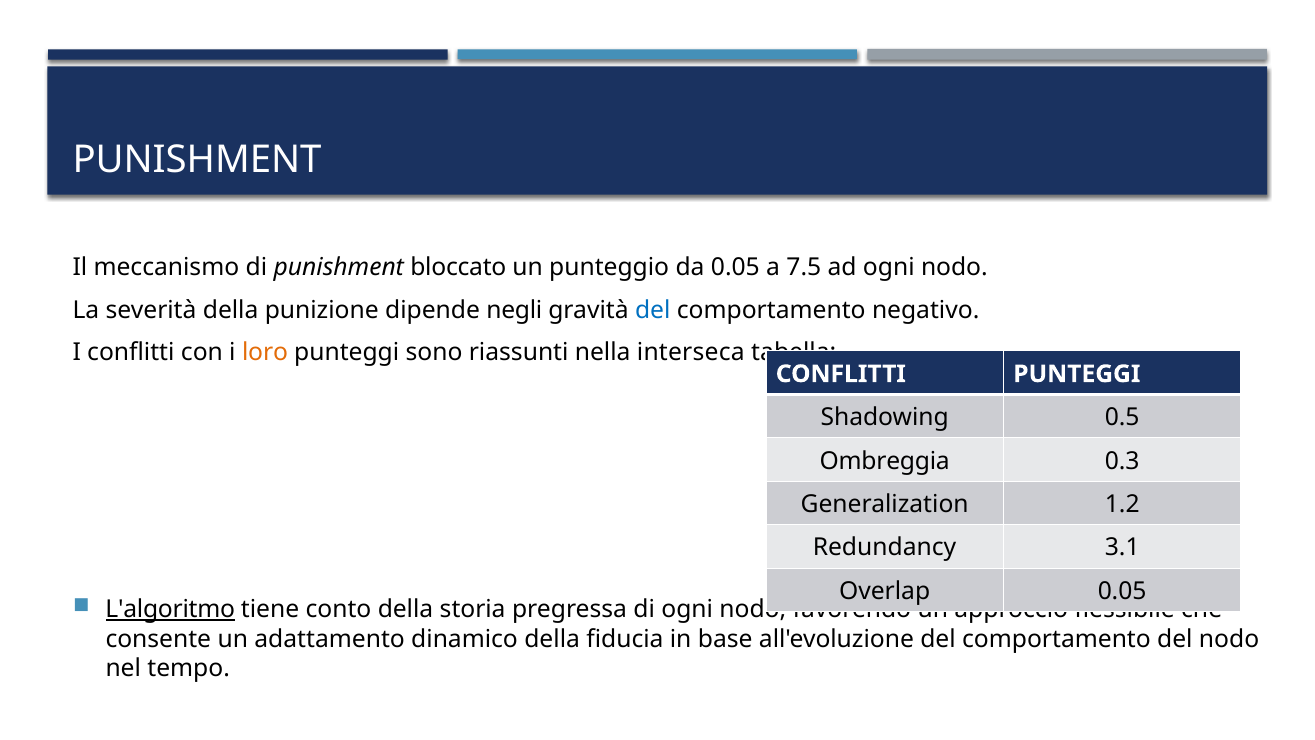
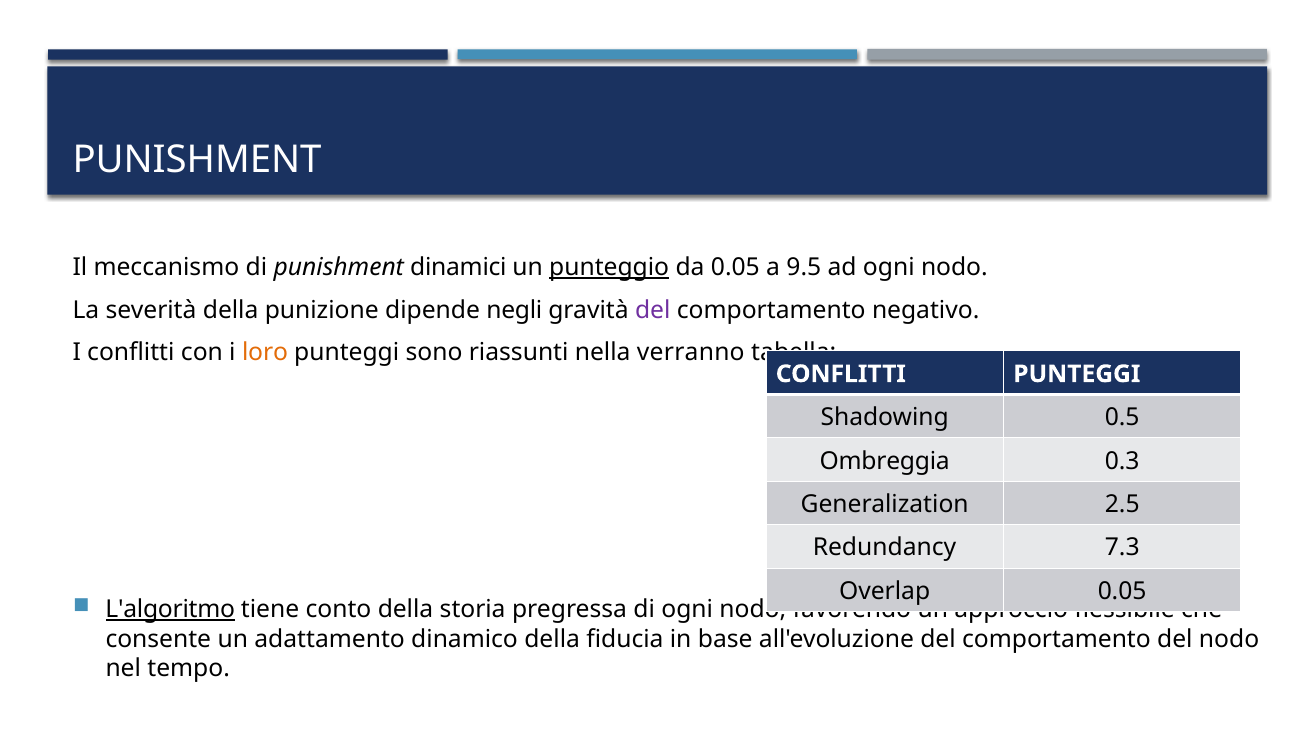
bloccato: bloccato -> dinamici (458, 267)
punteggio underline: none -> present (609, 267)
7.5: 7.5 -> 9.5 (804, 267)
del colour: blue -> purple (653, 310)
interseca: interseca -> verranno (691, 353)
1.2: 1.2 -> 2.5 (1122, 504)
3.1: 3.1 -> 7.3 (1122, 548)
